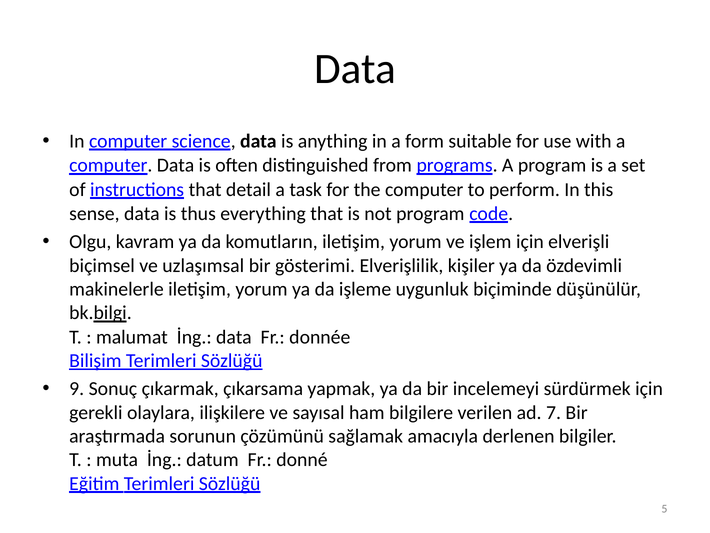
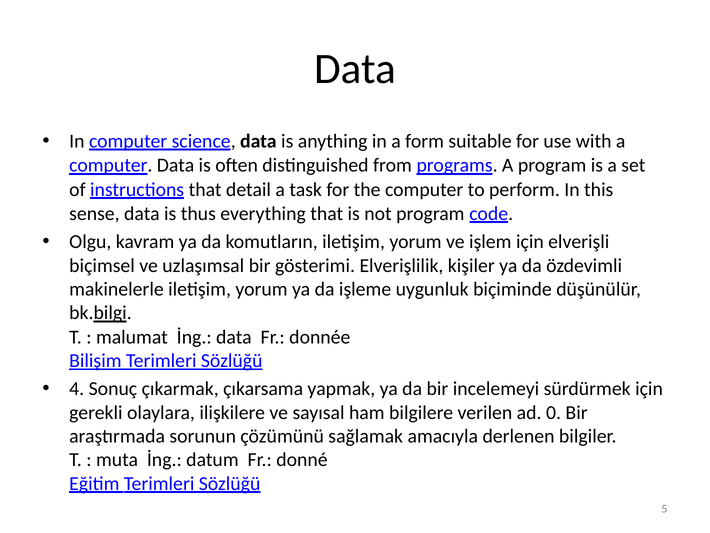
9: 9 -> 4 (77, 389)
7: 7 -> 0 (554, 412)
